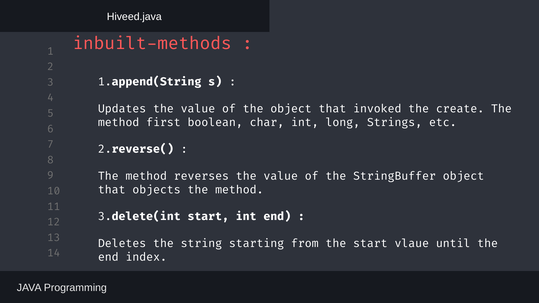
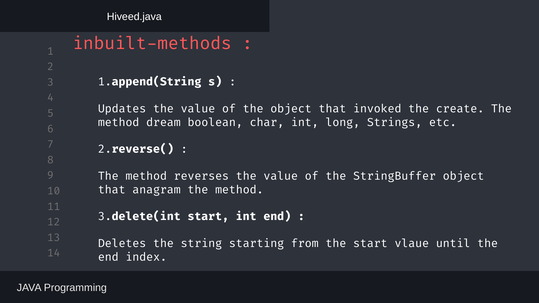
first: first -> dream (163, 122)
objects: objects -> anagram (157, 190)
